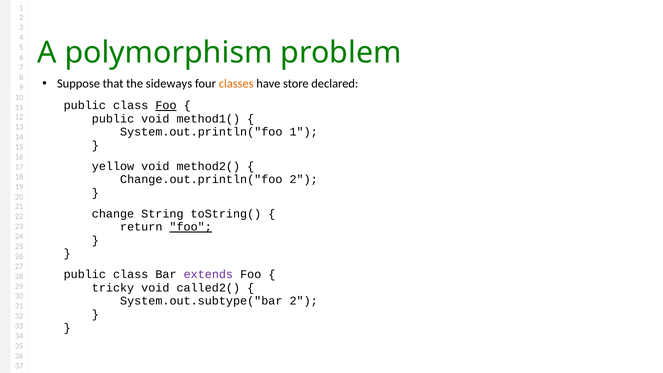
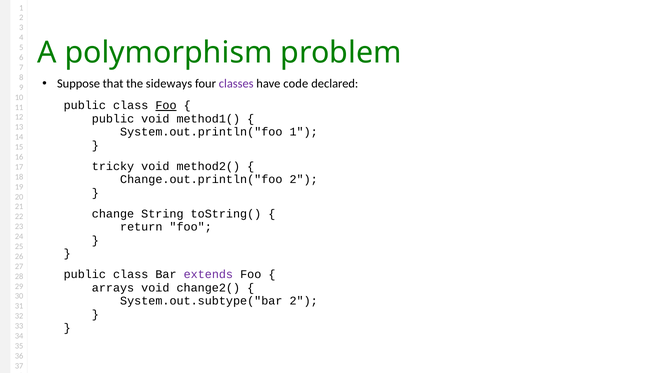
classes colour: orange -> purple (236, 84)
store: store -> code (296, 84)
yellow: yellow -> tricky (113, 166)
foo underline: present -> none (191, 227)
tricky: tricky -> arrays (113, 288)
called2(: called2( -> change2( (208, 288)
